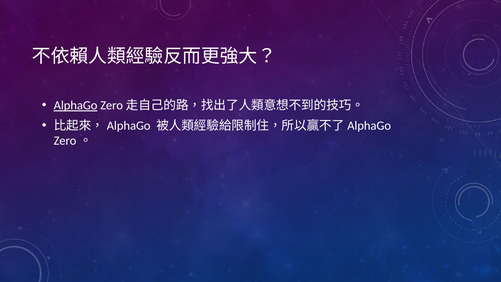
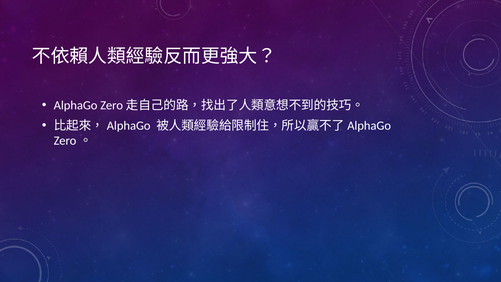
AlphaGo underline: present -> none (76, 105)
